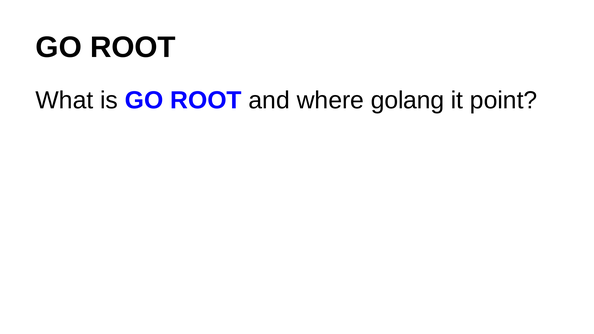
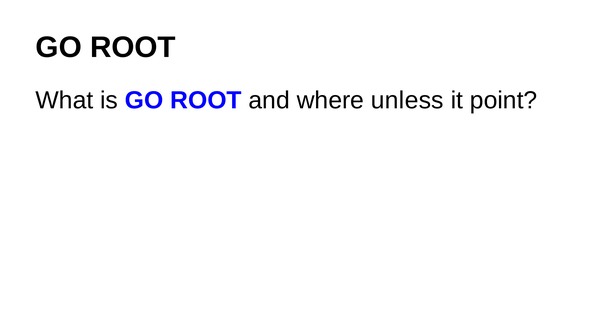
golang: golang -> unless (407, 100)
